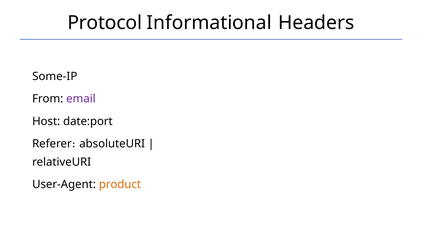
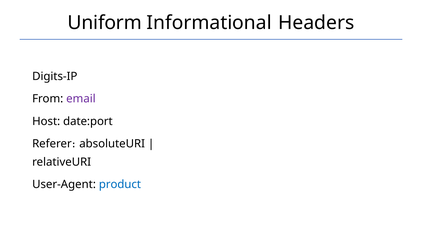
Protocol: Protocol -> Uniform (105, 23)
Some-IP: Some-IP -> Digits-IP (55, 77)
product colour: orange -> blue (120, 185)
